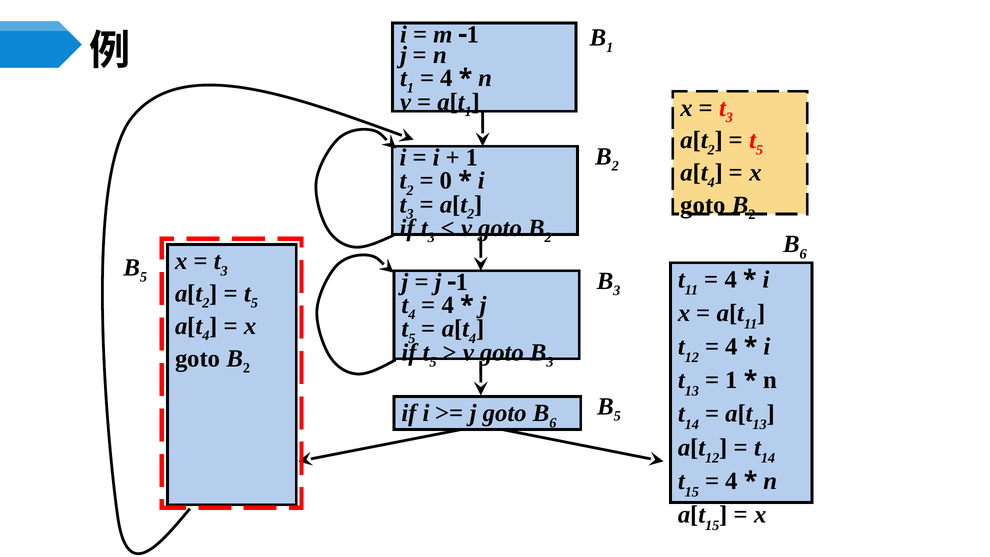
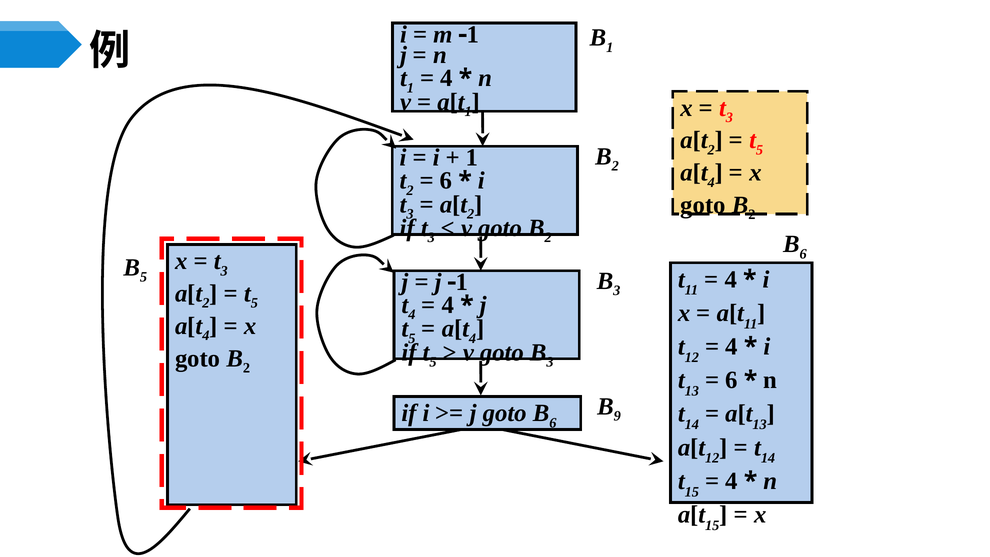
0: 0 -> 6 (446, 181)
1: 1 -> 6 (732, 380)
5: 5 -> 9 (617, 416)
